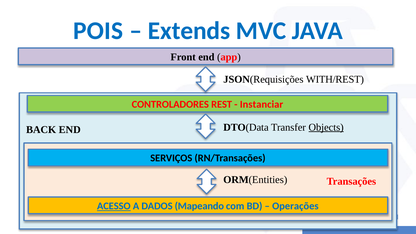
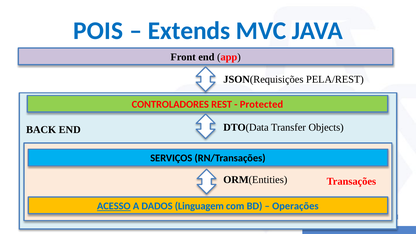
WITH/REST: WITH/REST -> PELA/REST (335, 79)
Instanciar: Instanciar -> Protected (262, 104)
Objects underline: present -> none (326, 127)
Mapeando: Mapeando -> Linguagem (199, 206)
